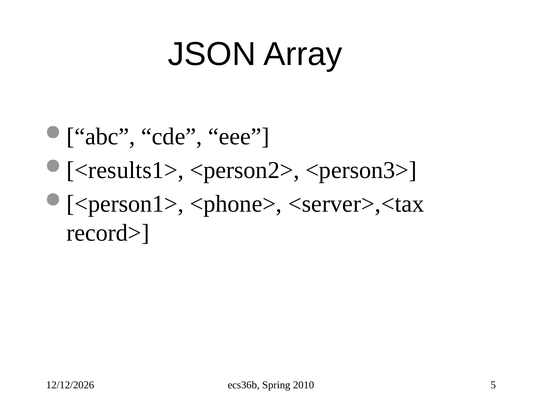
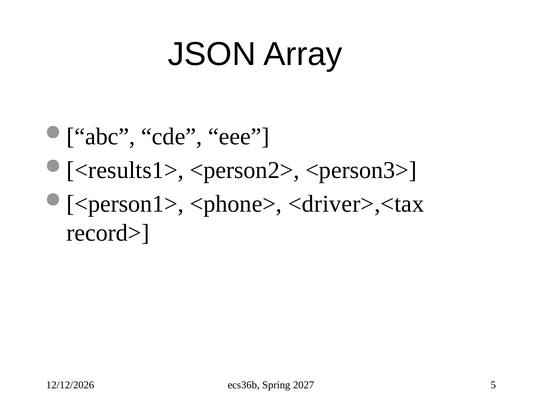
<server>,<tax: <server>,<tax -> <driver>,<tax (356, 204)
2010: 2010 -> 2027 (304, 385)
